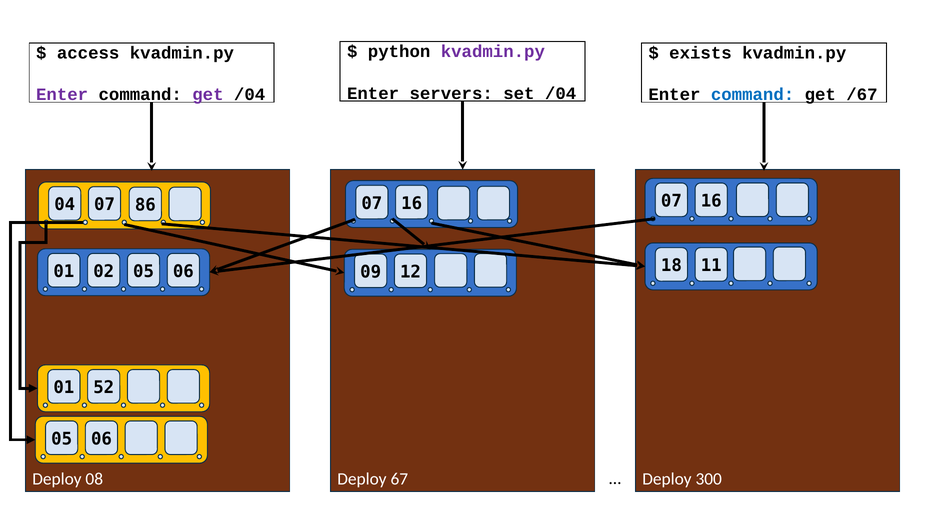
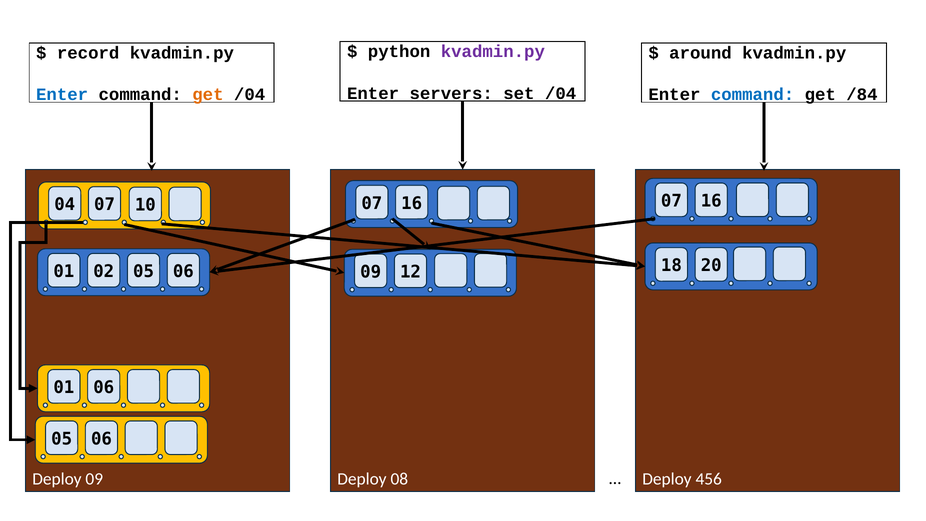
access: access -> record (88, 53)
exists: exists -> around (700, 53)
Enter colour: purple -> blue (62, 95)
get colour: purple -> orange (208, 95)
/67: /67 -> /84 (862, 95)
86: 86 -> 10 (145, 205)
11: 11 -> 20 (711, 266)
52: 52 -> 06 (104, 387)
Deploy 08: 08 -> 09 (94, 479)
67: 67 -> 08 (399, 479)
300: 300 -> 456 (709, 479)
